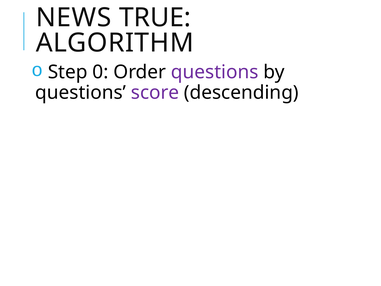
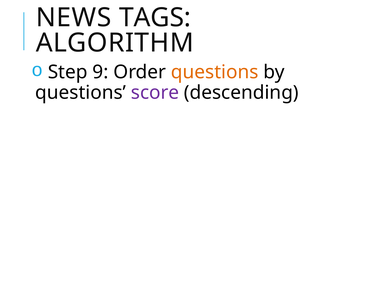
TRUE: TRUE -> TAGS (155, 18)
0: 0 -> 9 (100, 72)
questions colour: purple -> orange (215, 72)
